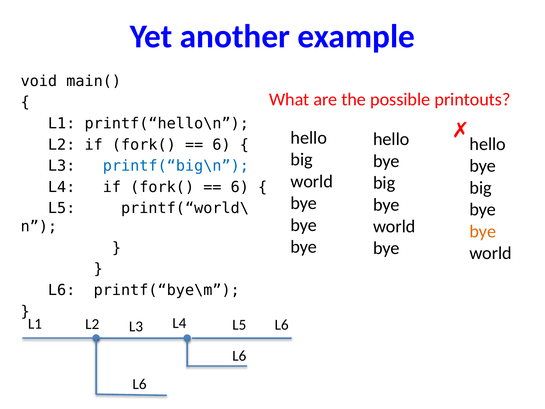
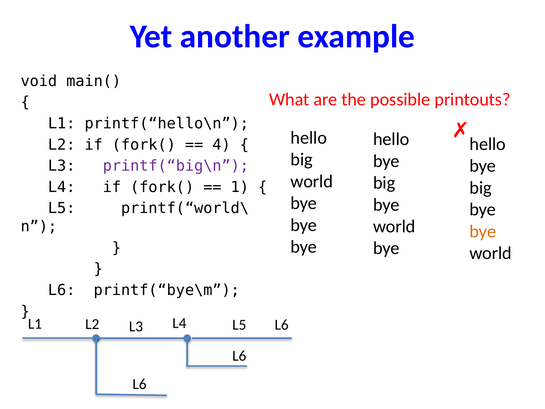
6: 6 -> 4 (222, 145)
printf(“big\n colour: blue -> purple (176, 166)
6: 6 -> 1 (240, 187)
